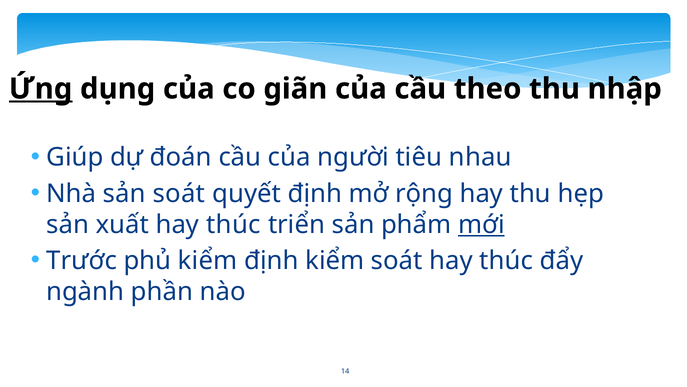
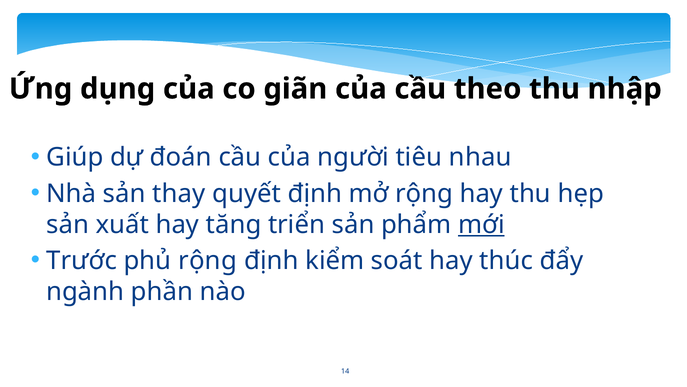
Ứng underline: present -> none (41, 89)
sản soát: soát -> thay (179, 193)
xuất hay thúc: thúc -> tăng (234, 224)
phủ kiểm: kiểm -> rộng (208, 260)
